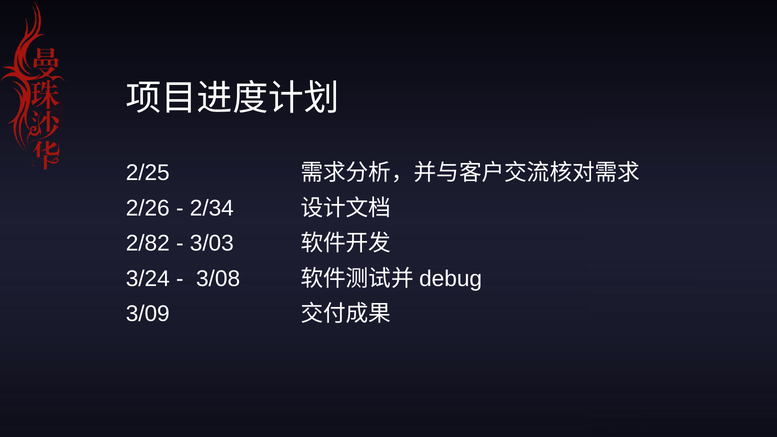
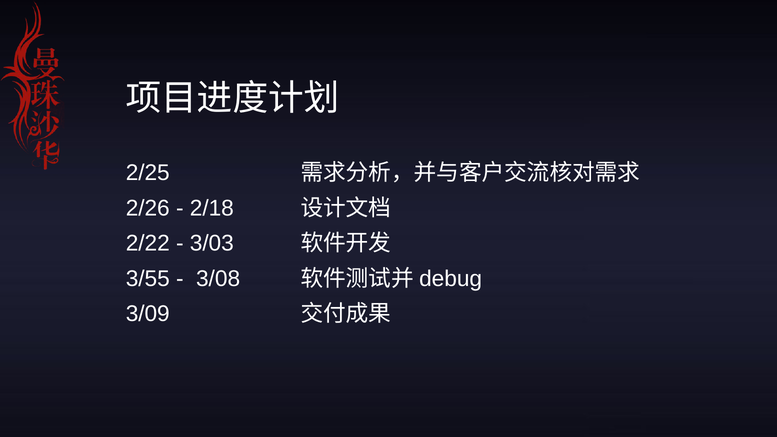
2/34: 2/34 -> 2/18 (212, 208)
2/82: 2/82 -> 2/22 (148, 243)
3/24: 3/24 -> 3/55 (148, 279)
